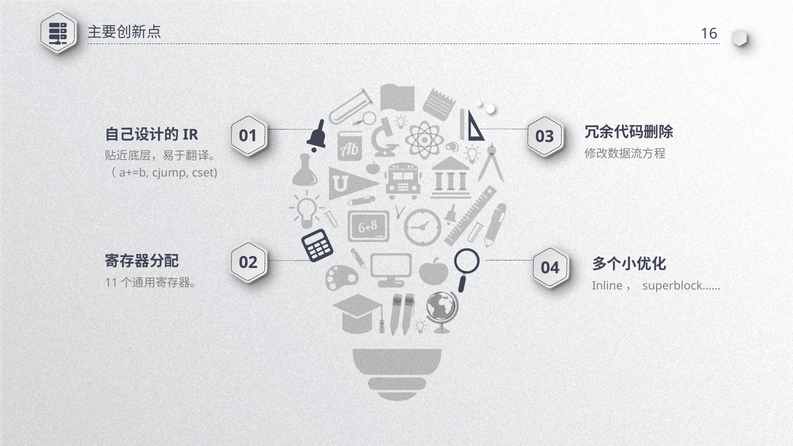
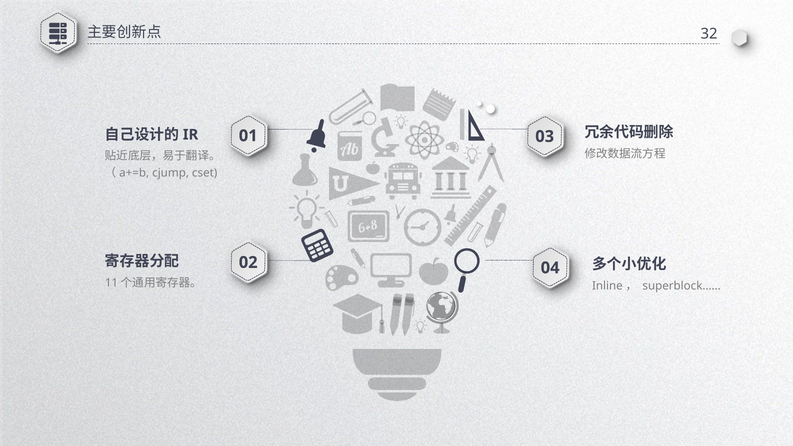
16: 16 -> 32 (709, 34)
